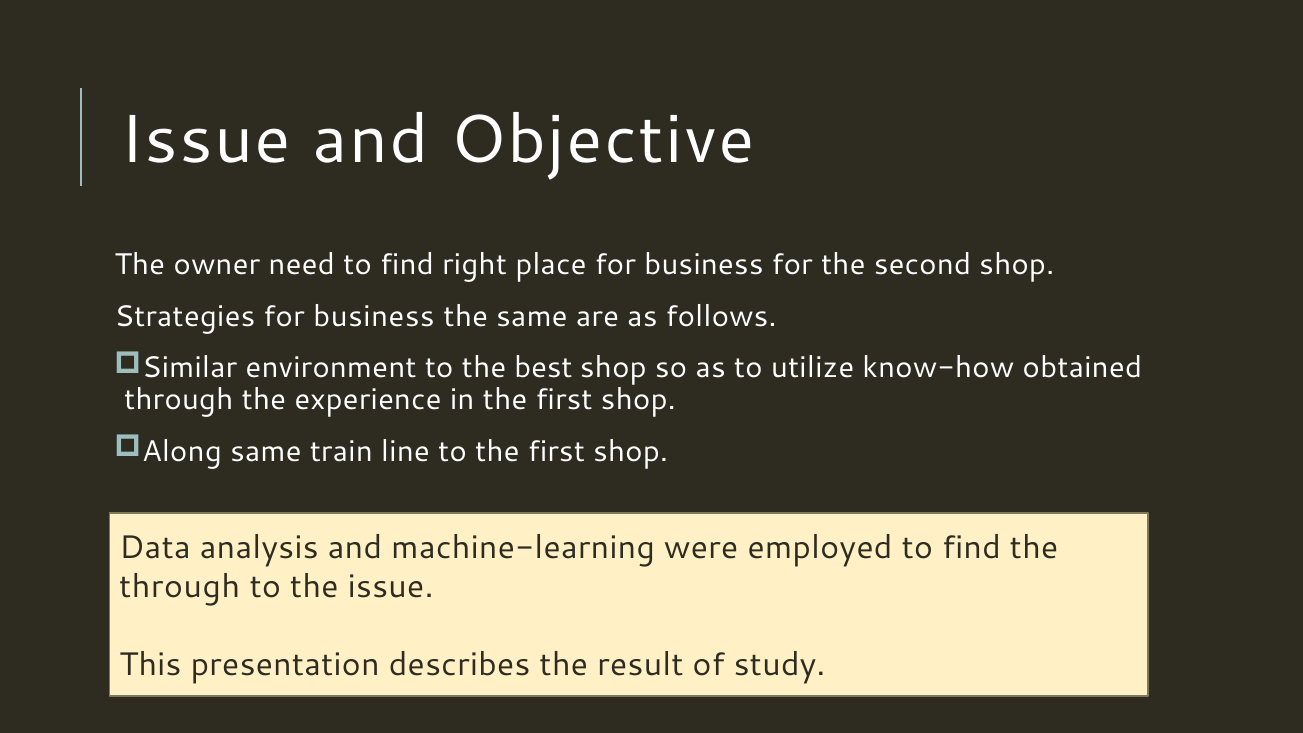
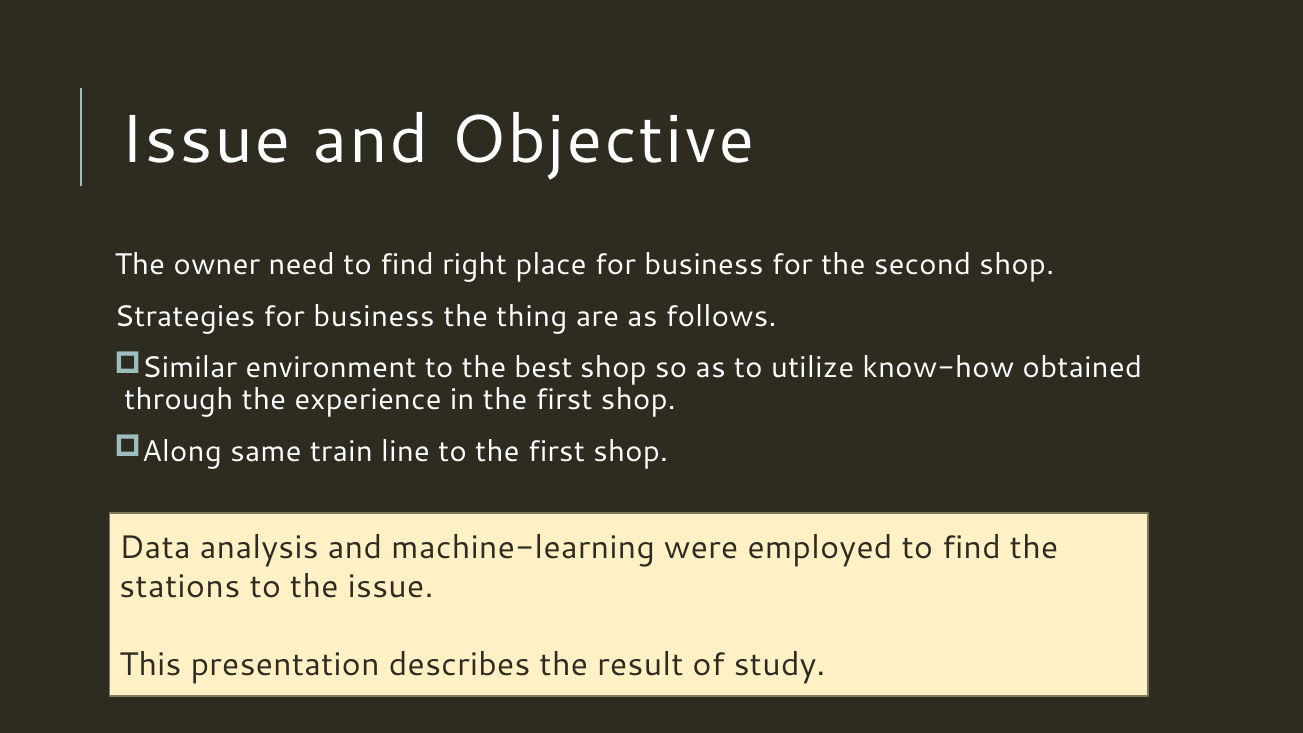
the same: same -> thing (532, 316)
through: through -> stations (180, 587)
